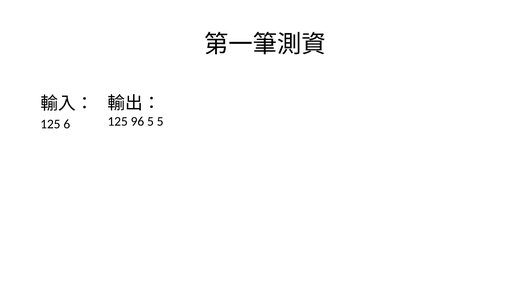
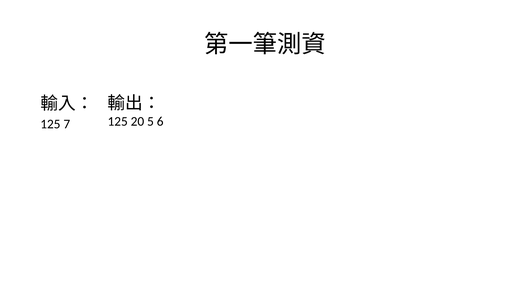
96: 96 -> 20 (137, 122)
5 5: 5 -> 6 (160, 122)
6: 6 -> 7 (67, 124)
